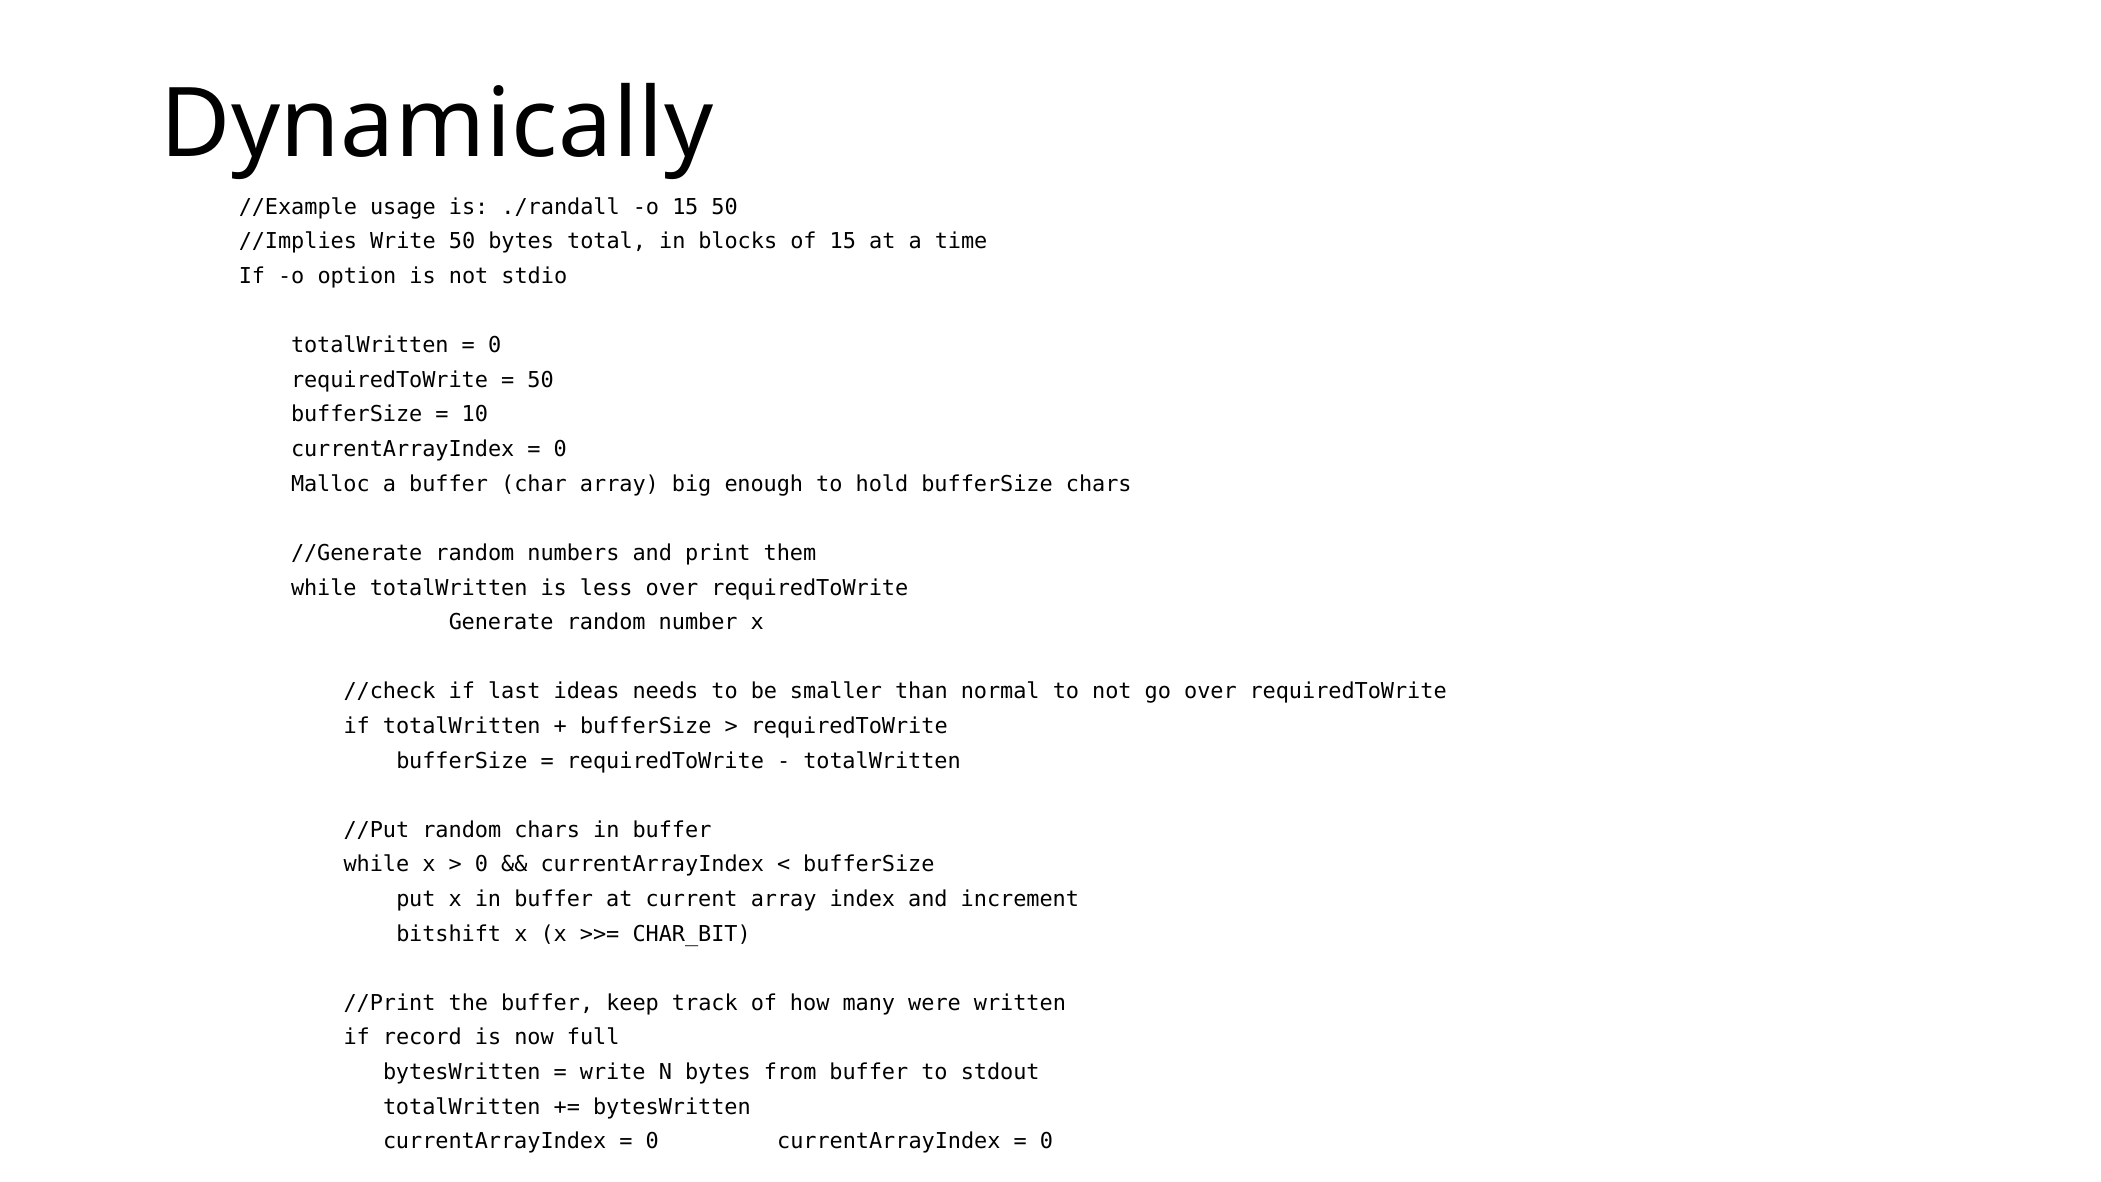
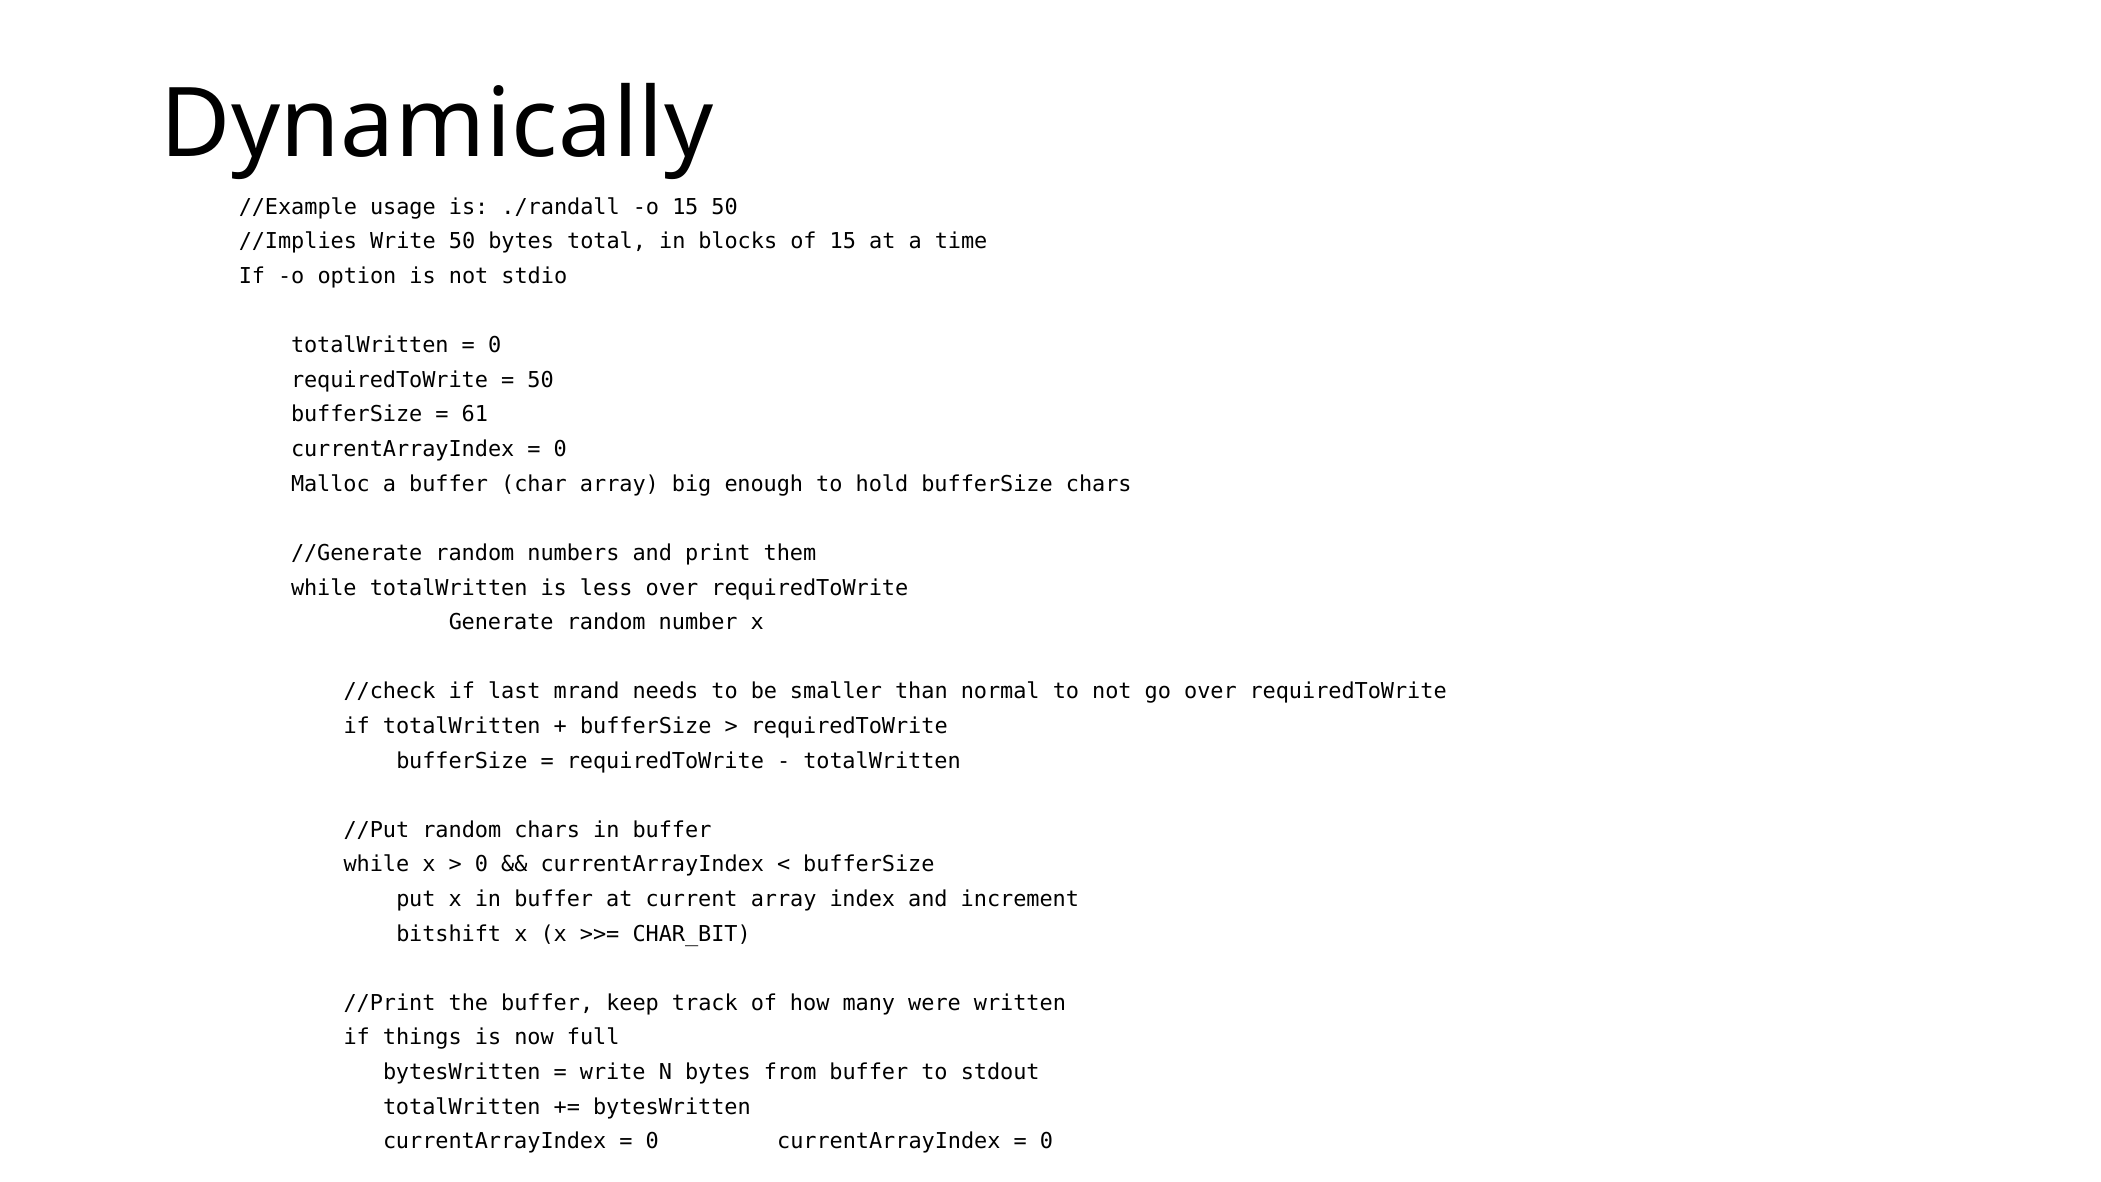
10: 10 -> 61 (475, 415)
ideas: ideas -> mrand (587, 692)
record: record -> things (422, 1038)
